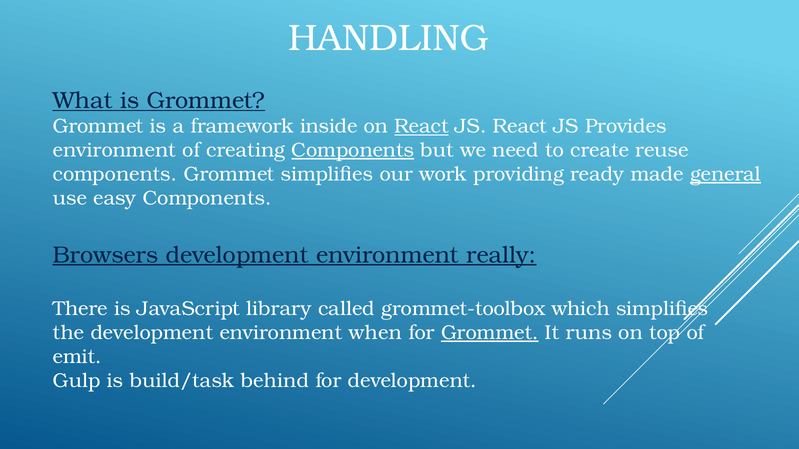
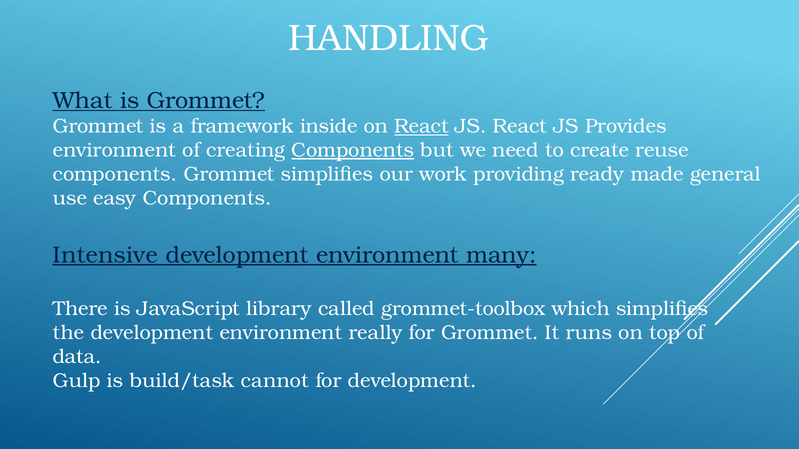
general underline: present -> none (726, 174)
Browsers: Browsers -> Intensive (105, 255)
really: really -> many (501, 255)
when: when -> really (375, 333)
Grommet underline: present -> none (490, 333)
emit: emit -> data (77, 357)
behind: behind -> cannot (275, 381)
